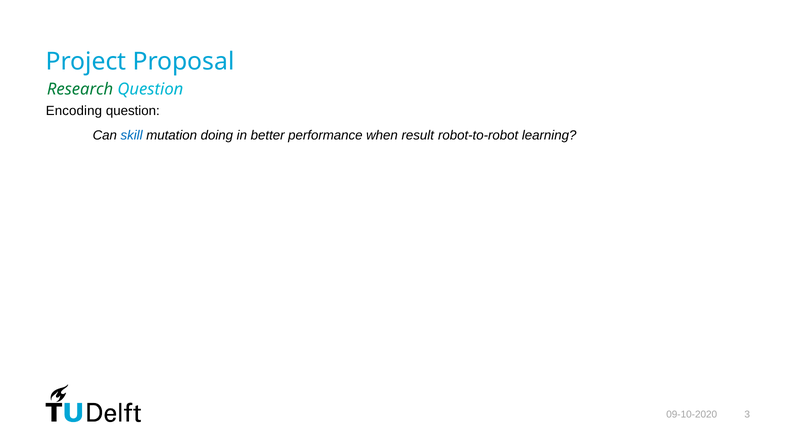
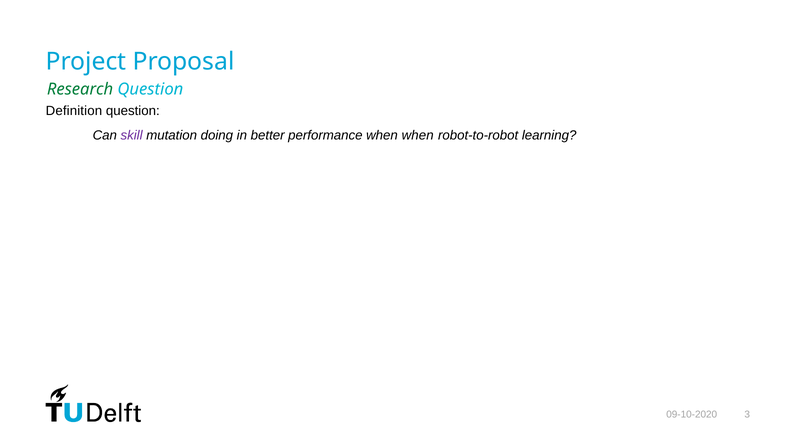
Encoding: Encoding -> Definition (74, 111)
skill colour: blue -> purple (132, 135)
when result: result -> when (418, 135)
